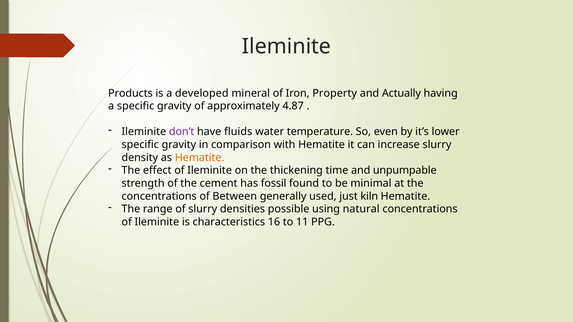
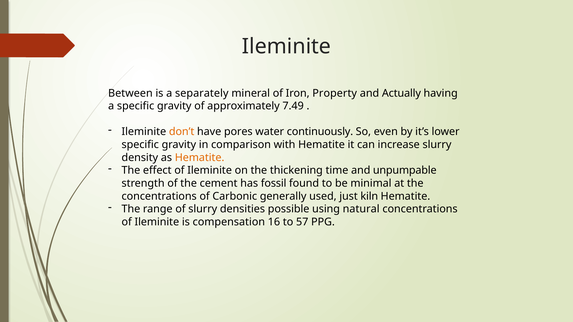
Products: Products -> Between (130, 93)
developed: developed -> separately (202, 93)
4.87: 4.87 -> 7.49 (293, 106)
don’t colour: purple -> orange (182, 132)
fluids: fluids -> pores (238, 132)
temperature: temperature -> continuously (320, 132)
Between: Between -> Carbonic (235, 196)
characteristics: characteristics -> compensation (229, 222)
11: 11 -> 57 (302, 222)
